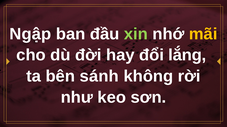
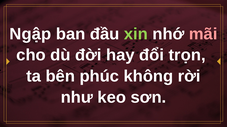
mãi colour: yellow -> pink (203, 34)
lắng: lắng -> trọn (187, 55)
sánh: sánh -> phúc (99, 77)
